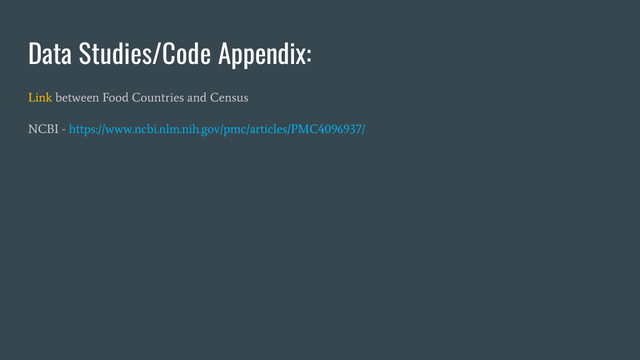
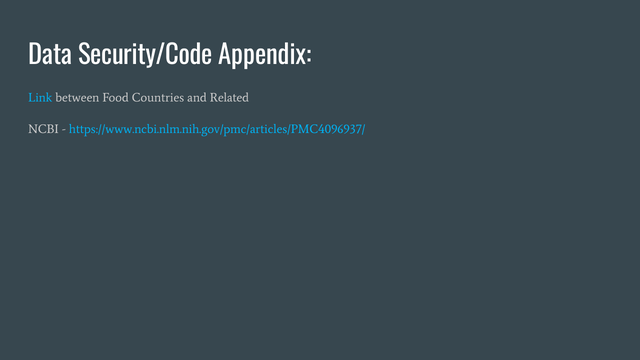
Studies/Code: Studies/Code -> Security/Code (145, 55)
Link colour: yellow -> light blue (40, 98)
Census: Census -> Related (229, 98)
